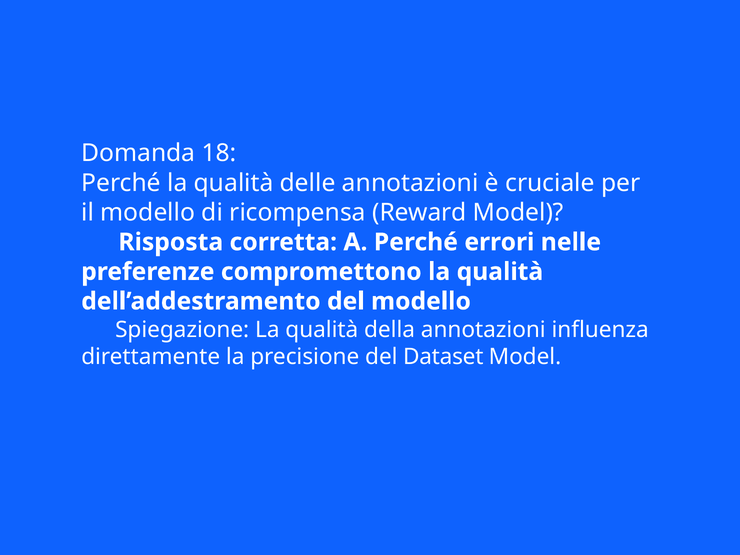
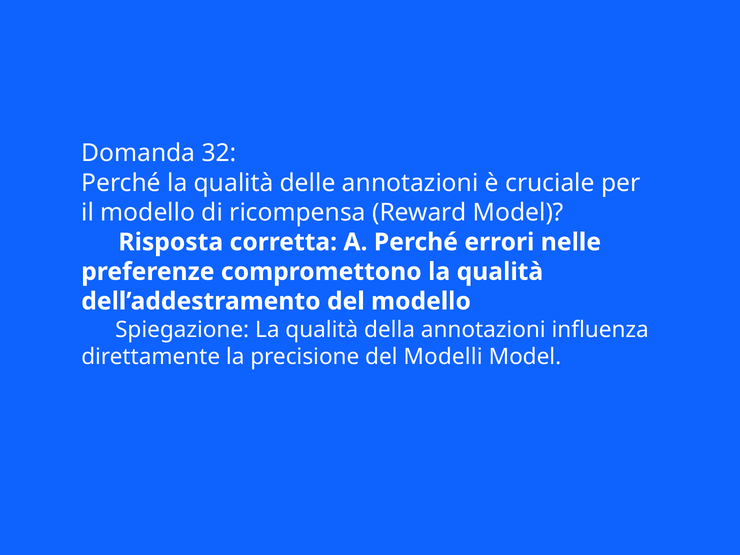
18: 18 -> 32 (219, 153)
Dataset: Dataset -> Modelli (443, 357)
